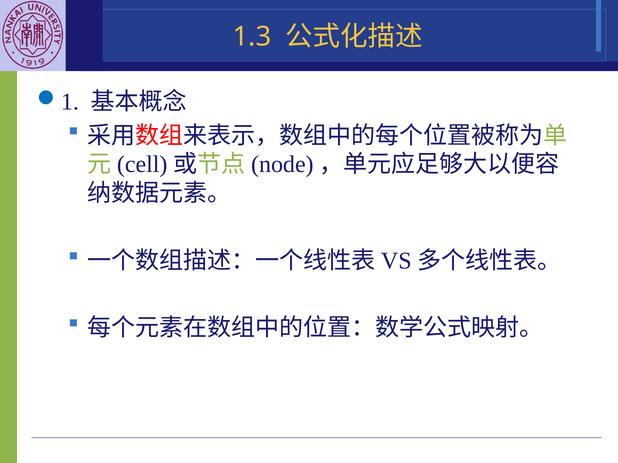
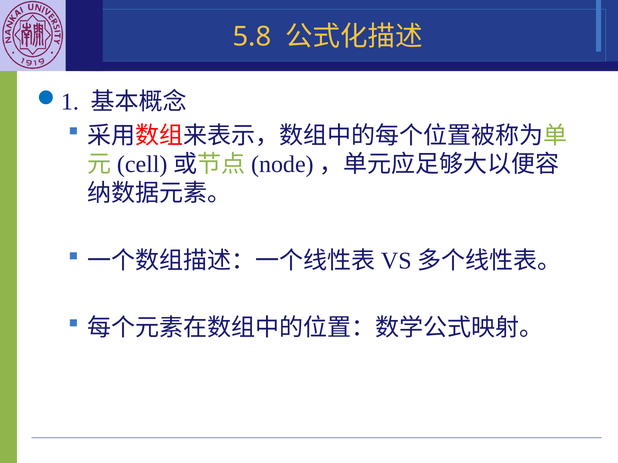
1.3: 1.3 -> 5.8 (252, 37)
